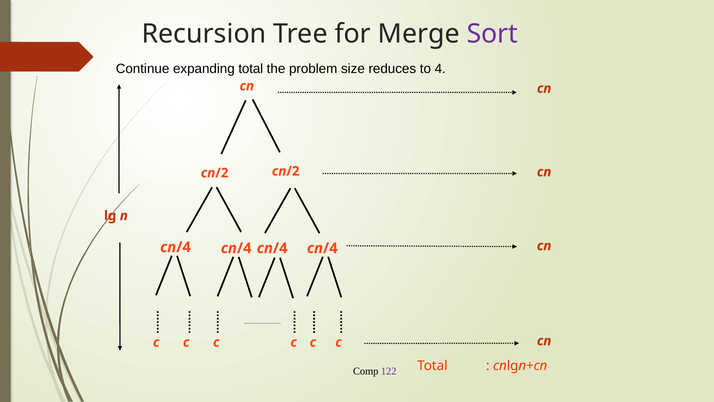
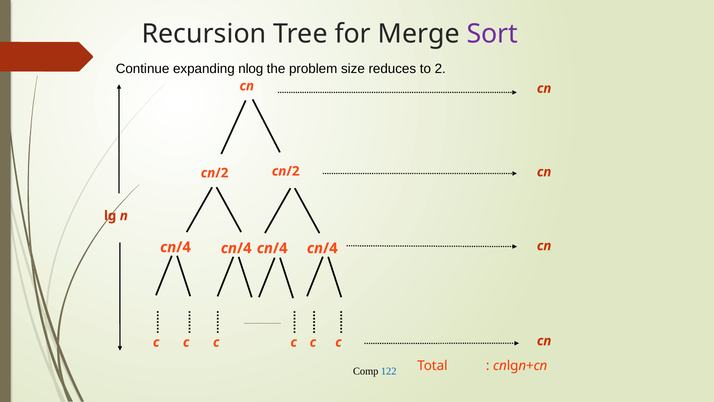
expanding total: total -> nlog (251, 69)
4: 4 -> 2 (440, 69)
122 colour: purple -> blue (389, 371)
